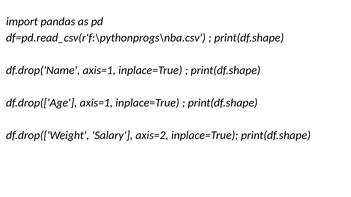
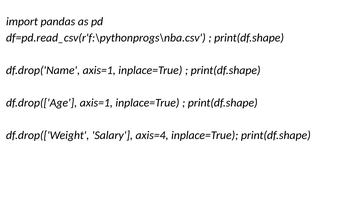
axis=2: axis=2 -> axis=4 (152, 136)
